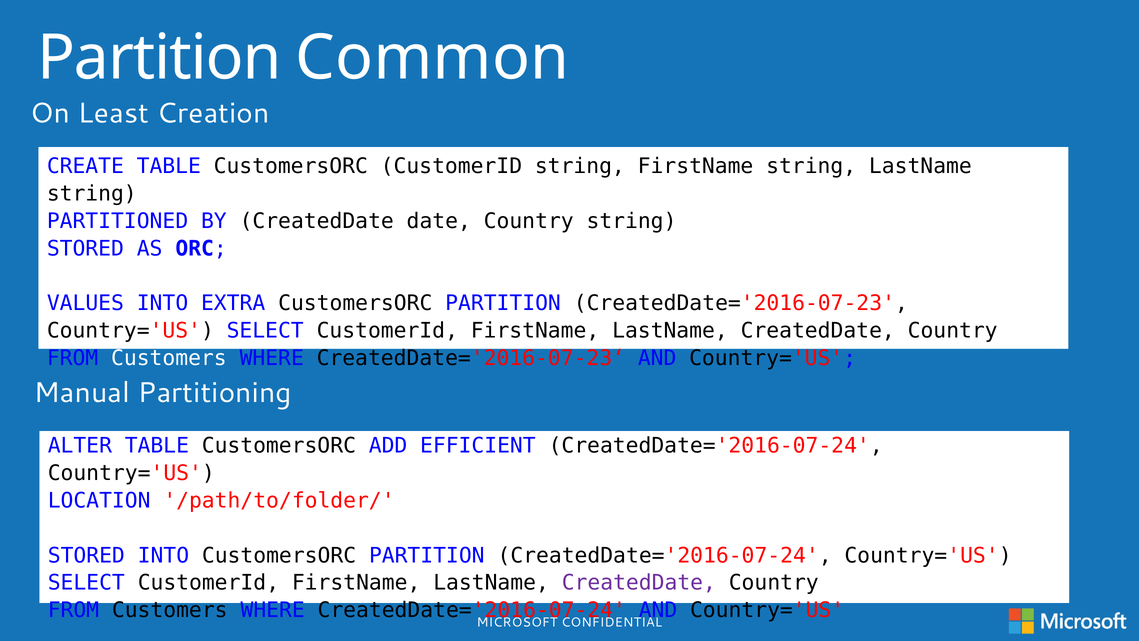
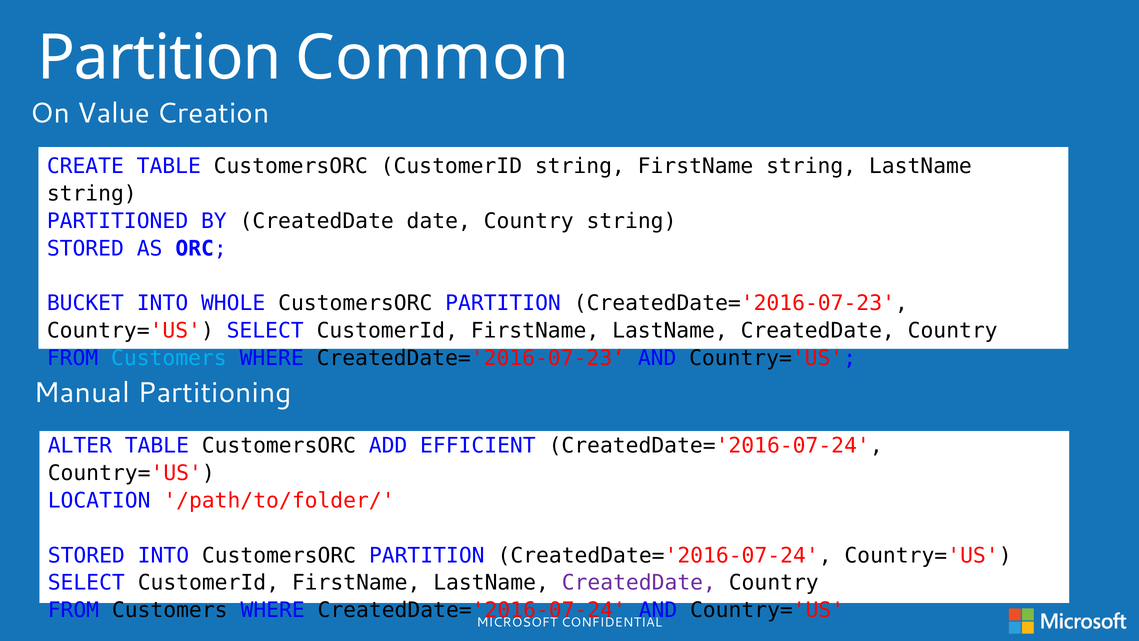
Least: Least -> Value (114, 113)
VALUES: VALUES -> BUCKET (85, 303)
EXTRA: EXTRA -> WHOLE (233, 303)
Customers colour: white -> light blue (169, 358)
